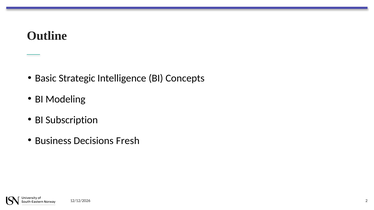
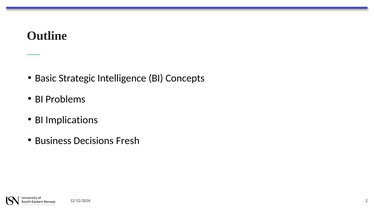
Modeling: Modeling -> Problems (65, 99)
Subscription: Subscription -> Implications (72, 120)
